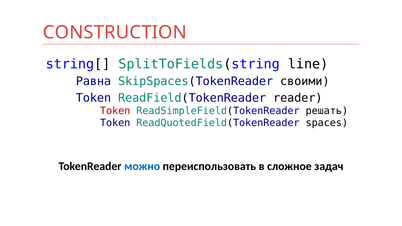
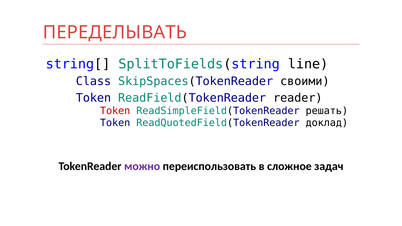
CONSTRUCTION: CONSTRUCTION -> ПЕРЕДЕЛЫВАТЬ (115, 32)
Равна: Равна -> Class (93, 81)
spaces: spaces -> доклад (327, 123)
можно colour: blue -> purple (142, 167)
